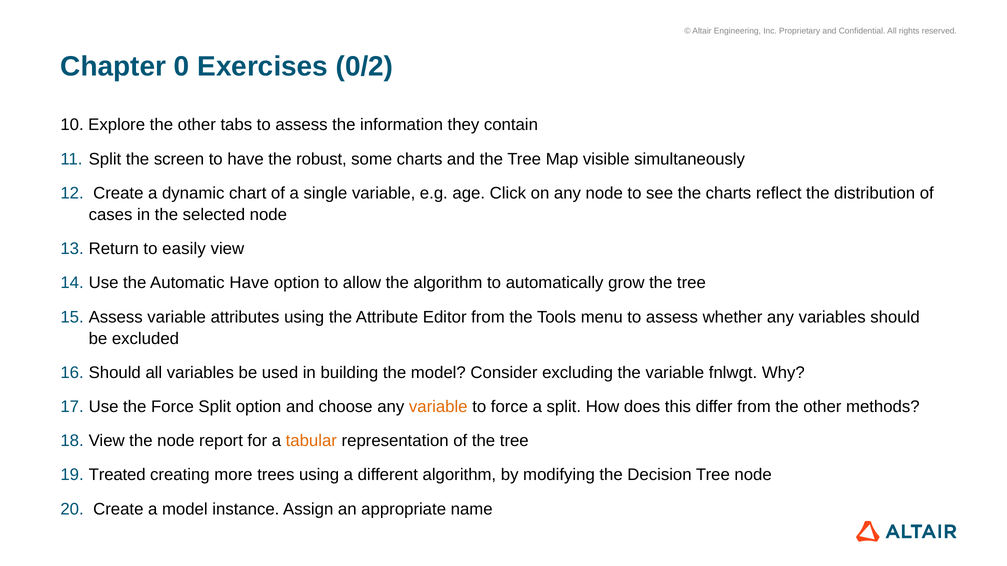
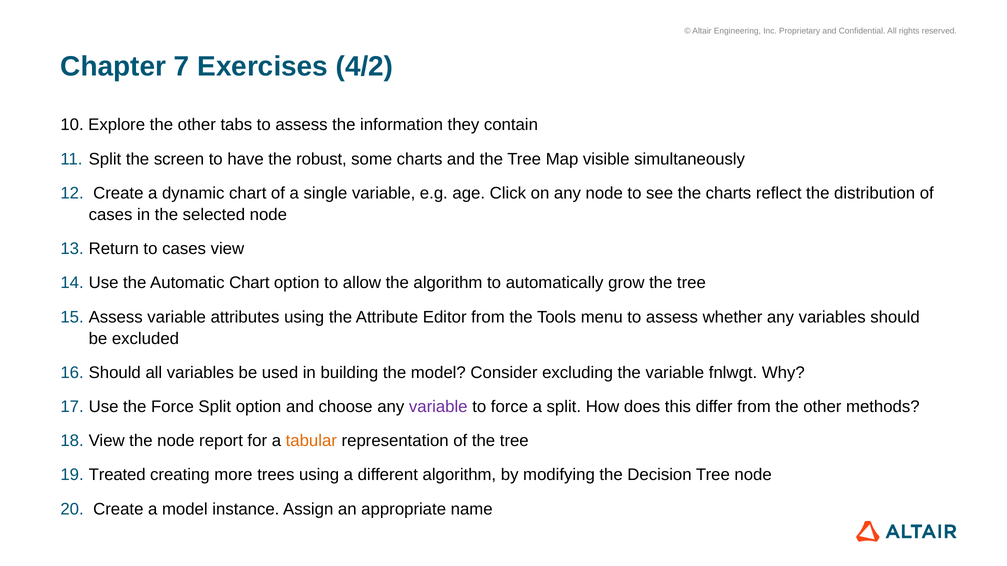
0: 0 -> 7 (182, 67)
0/2: 0/2 -> 4/2 (365, 67)
to easily: easily -> cases (184, 249)
Automatic Have: Have -> Chart (249, 283)
variable colour: orange -> purple (438, 407)
